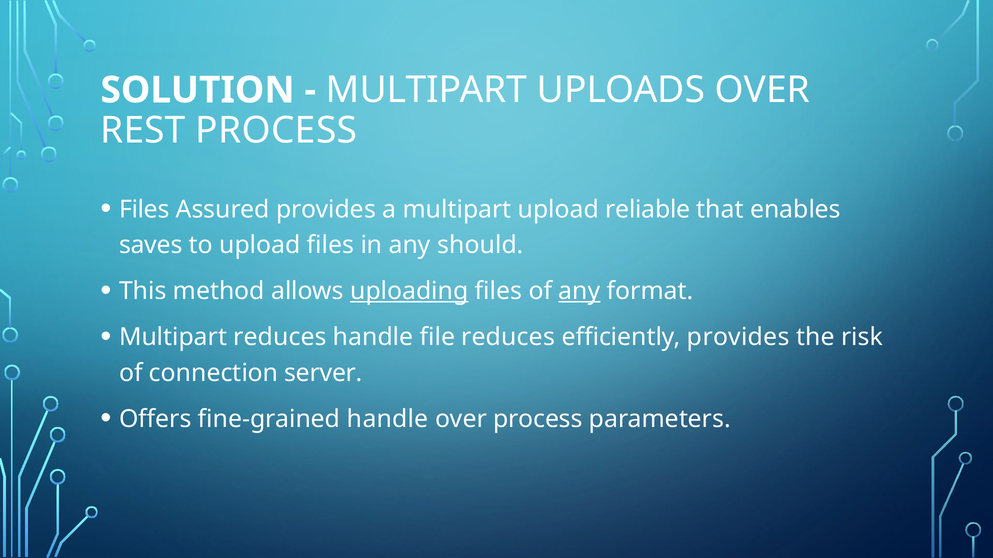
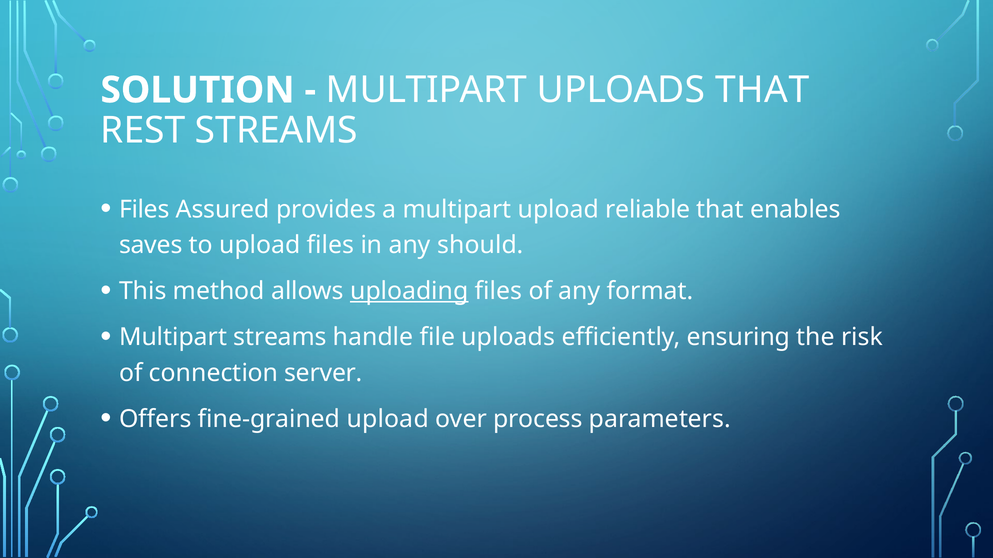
UPLOADS OVER: OVER -> THAT (762, 90)
REST PROCESS: PROCESS -> STREAMS (276, 130)
any underline: present -> none (579, 291)
Multipart reduces: reduces -> streams (280, 337)
file reduces: reduces -> uploads (508, 337)
efficiently provides: provides -> ensuring (738, 337)
fine-grained handle: handle -> upload (388, 419)
